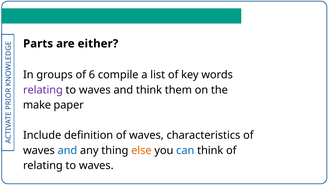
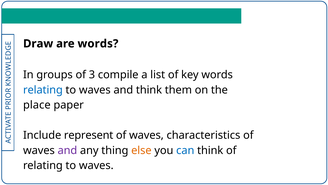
Parts: Parts -> Draw (38, 44)
are either: either -> words (98, 44)
6: 6 -> 3 (92, 75)
relating colour: purple -> blue (43, 90)
make: make -> place (37, 105)
definition: definition -> represent (89, 135)
and colour: blue -> purple (67, 150)
